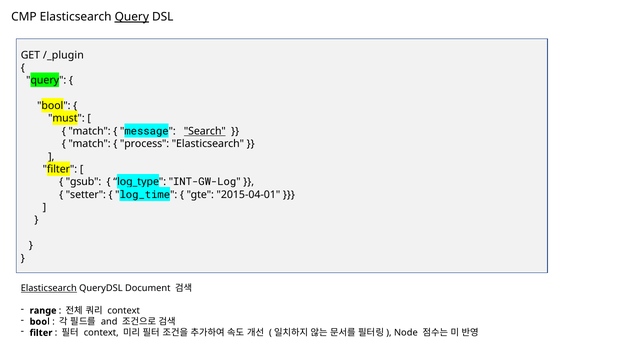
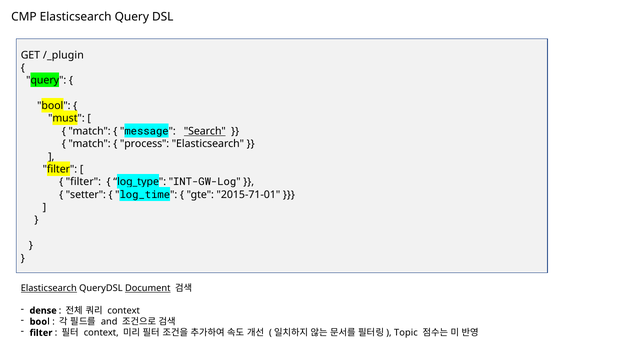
Query underline: present -> none (132, 17)
gsub: gsub -> filter (83, 182)
2015-04-01: 2015-04-01 -> 2015-71-01 (248, 194)
Document underline: none -> present (148, 288)
range: range -> dense (43, 310)
Node: Node -> Topic (406, 332)
